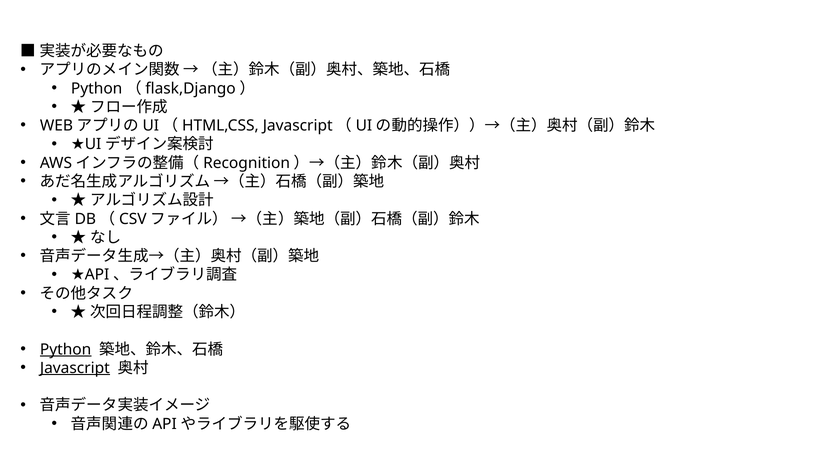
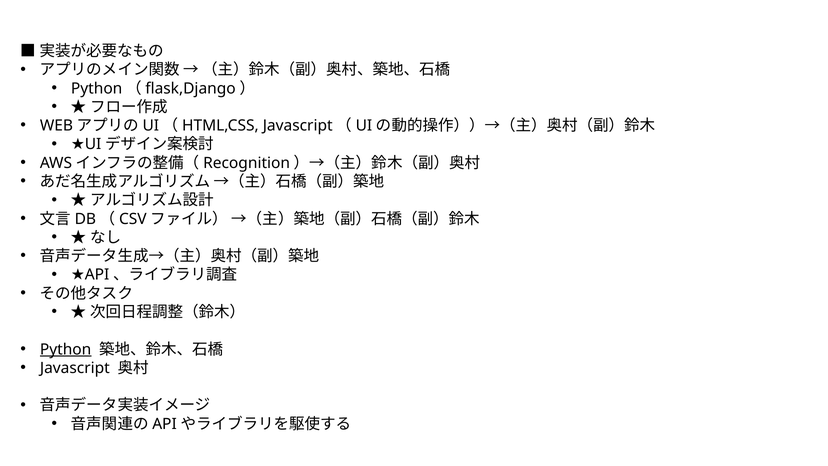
Javascript underline: present -> none (75, 368)
